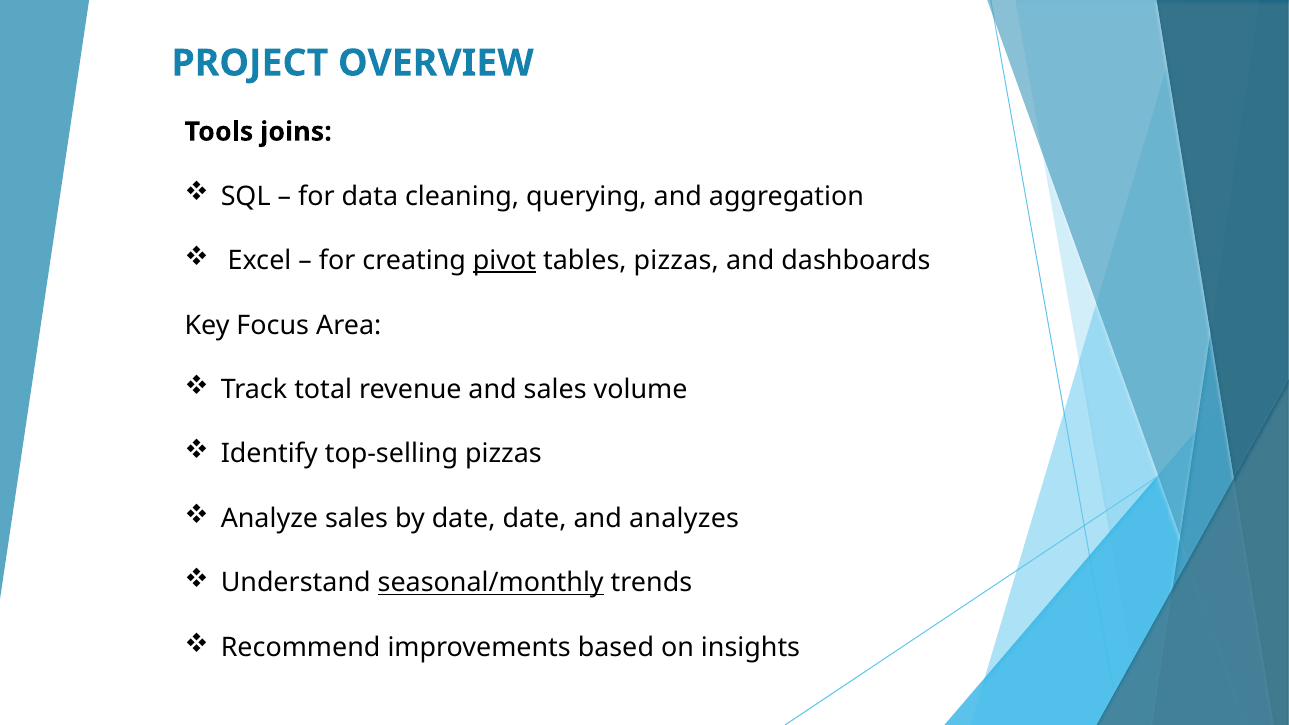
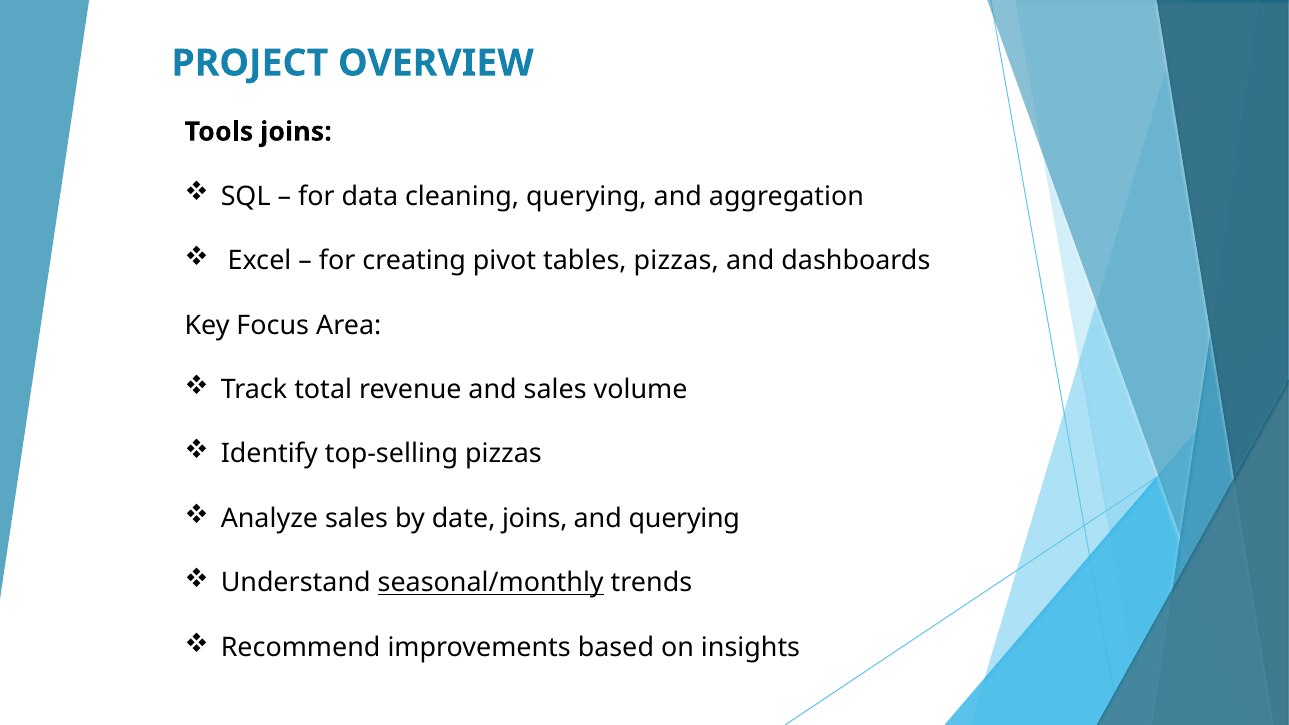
pivot underline: present -> none (504, 261)
date date: date -> joins (535, 519)
and analyzes: analyzes -> querying (684, 519)
